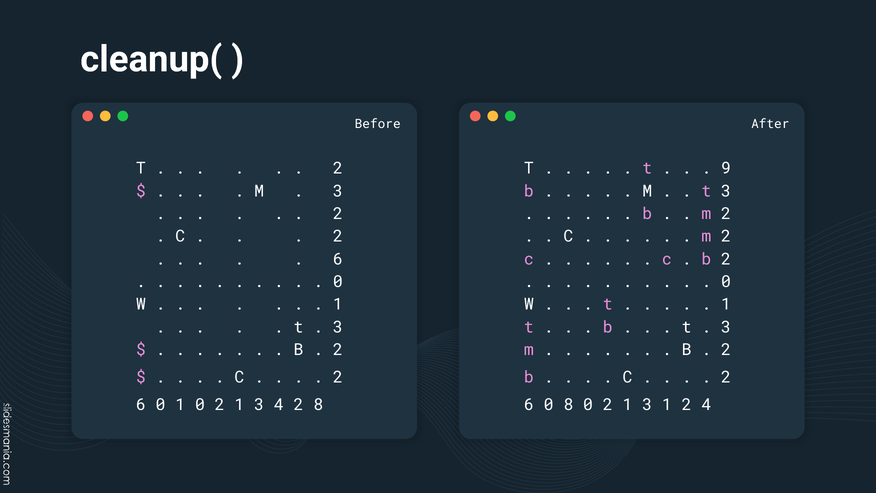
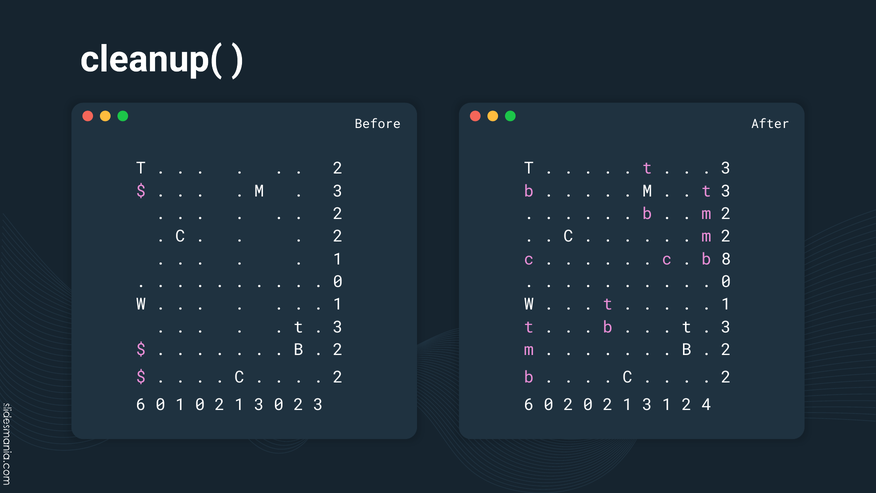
9: 9 -> 3 (726, 168)
6: 6 -> 1 (338, 259)
b 2: 2 -> 8 (726, 259)
3 4: 4 -> 0 (279, 405)
2 8: 8 -> 3 (318, 405)
6 0 8: 8 -> 2 (568, 405)
